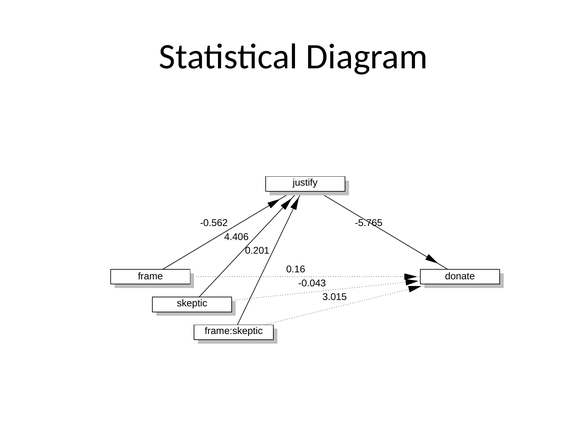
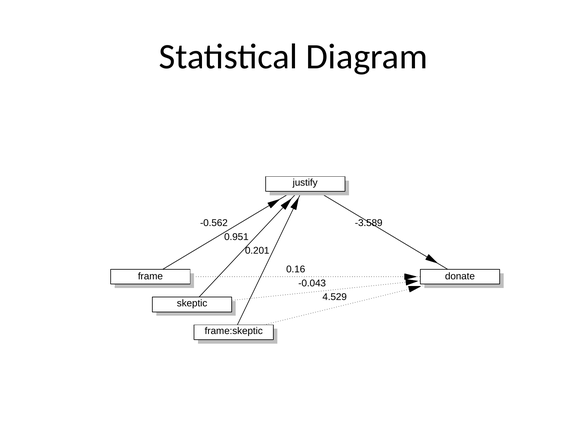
-5.765: -5.765 -> -3.589 (369, 223)
4.406: 4.406 -> 0.951 (236, 237)
3.015: 3.015 -> 4.529 (335, 297)
